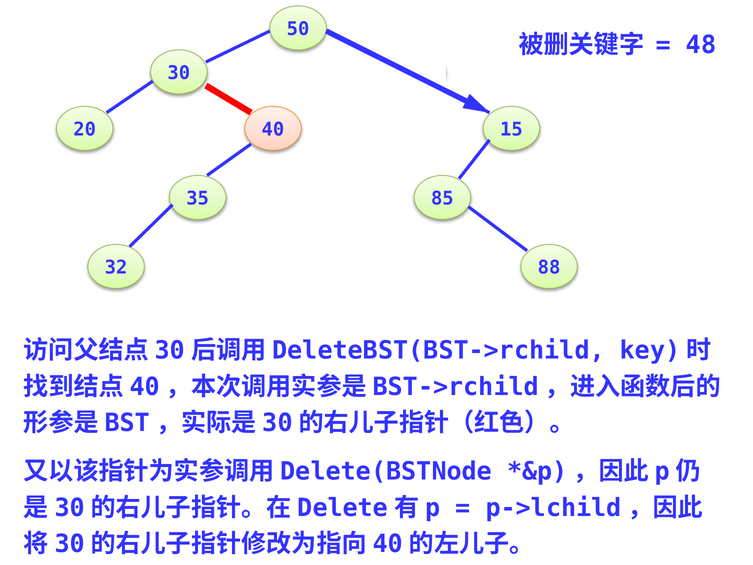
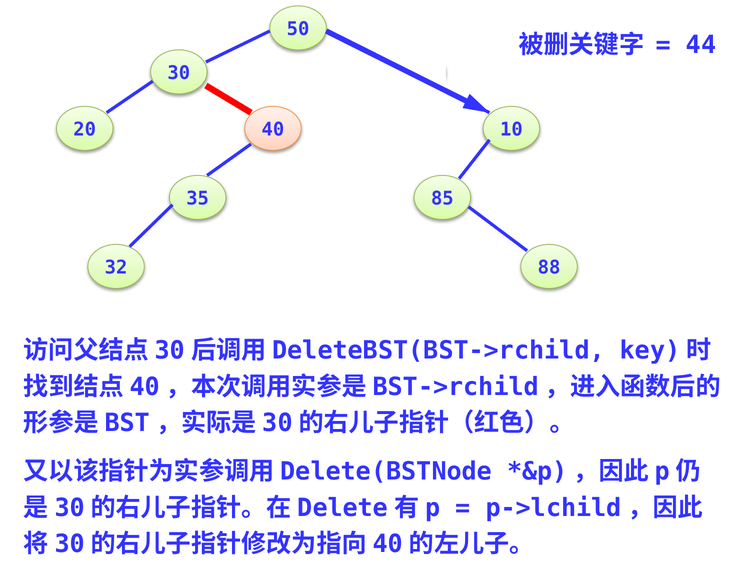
48: 48 -> 44 (701, 45)
15: 15 -> 10 (511, 130)
